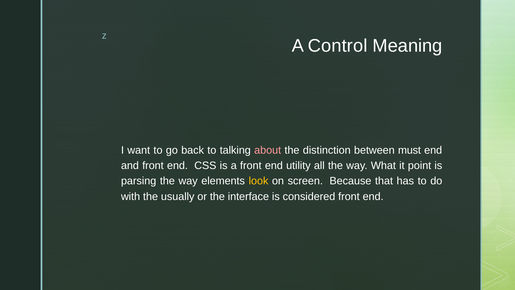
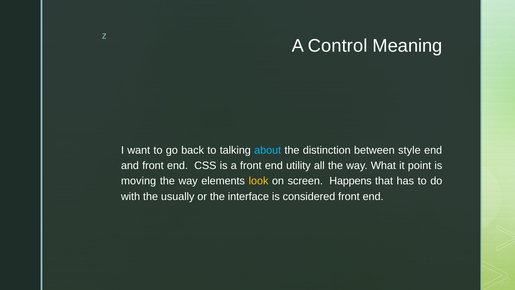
about colour: pink -> light blue (268, 150)
must: must -> style (409, 150)
parsing: parsing -> moving (139, 181)
Because: Because -> Happens (351, 181)
